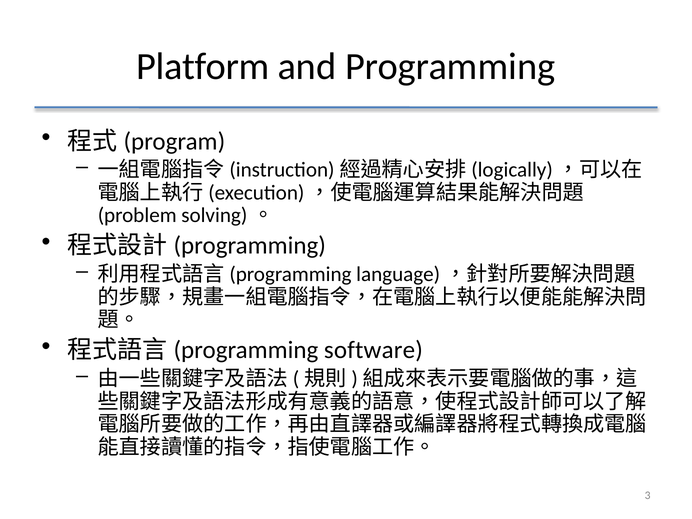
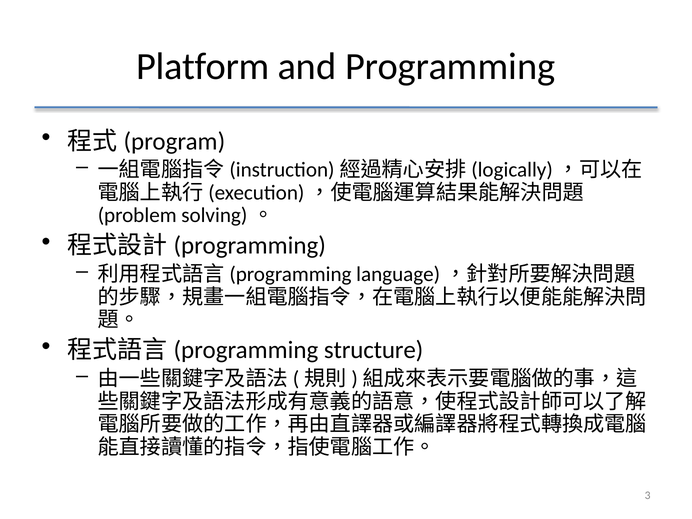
software: software -> structure (374, 350)
